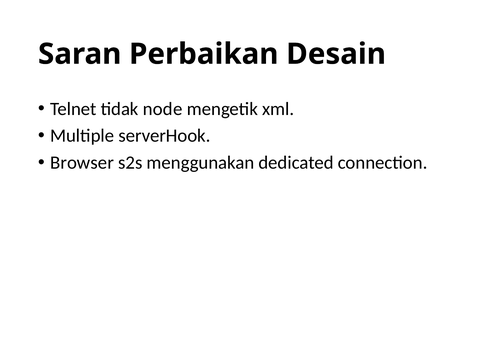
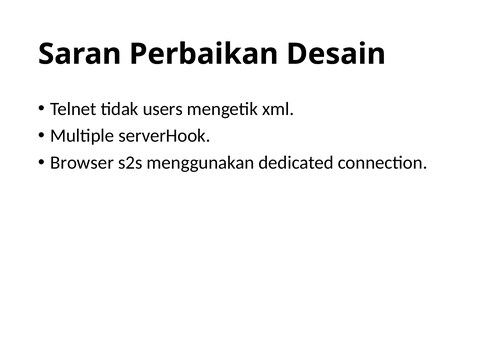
node: node -> users (163, 109)
